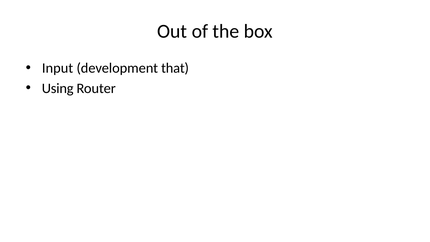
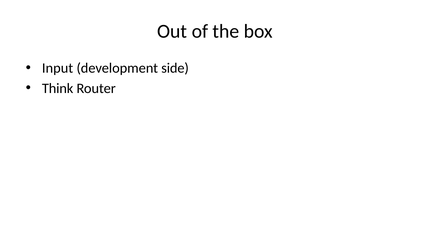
that: that -> side (175, 68)
Using: Using -> Think (58, 88)
